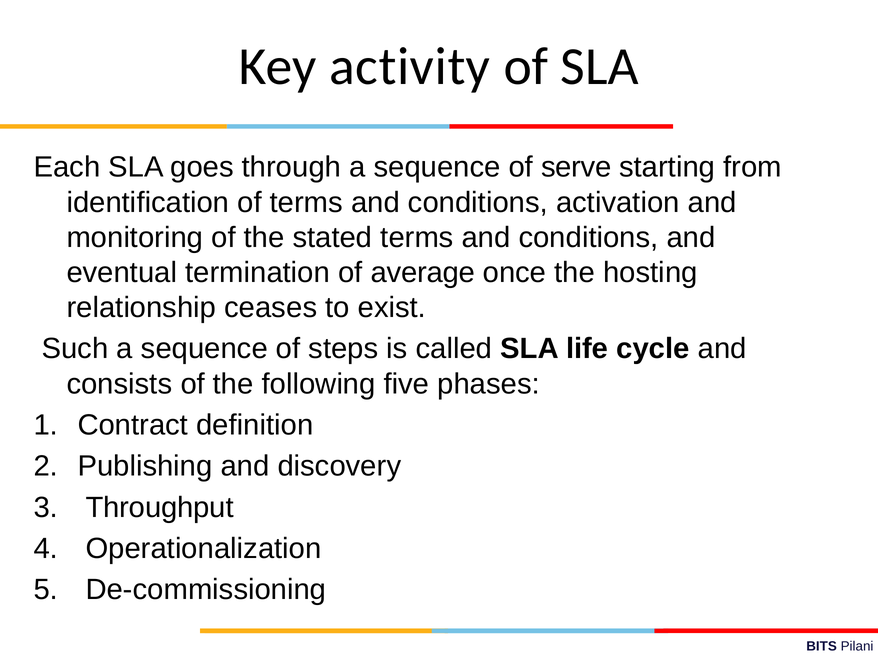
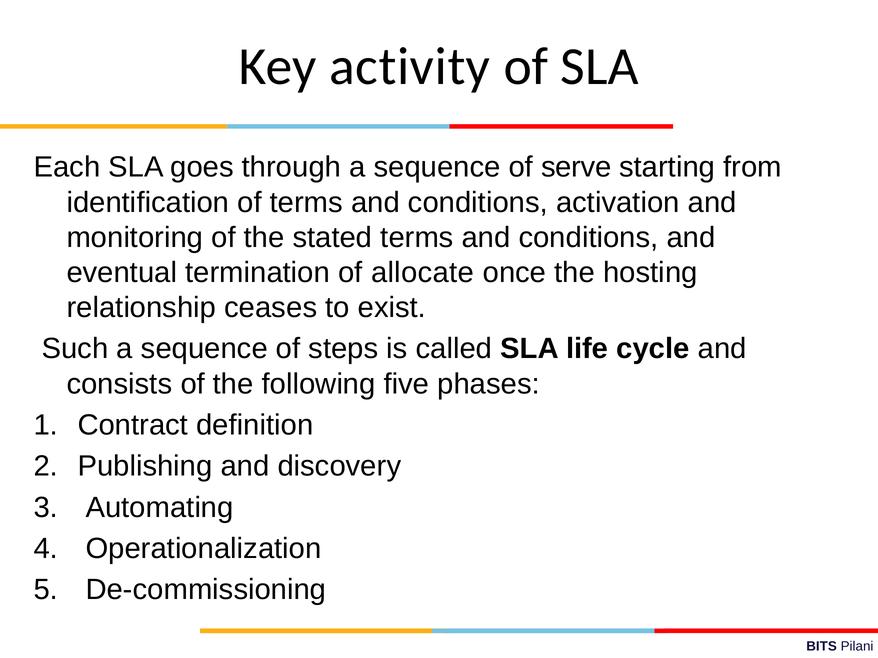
average: average -> allocate (422, 273)
Throughput: Throughput -> Automating (160, 508)
